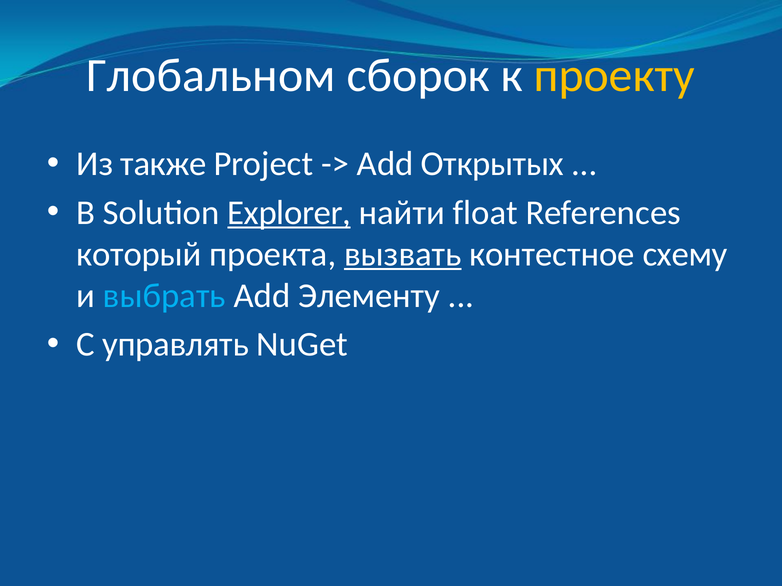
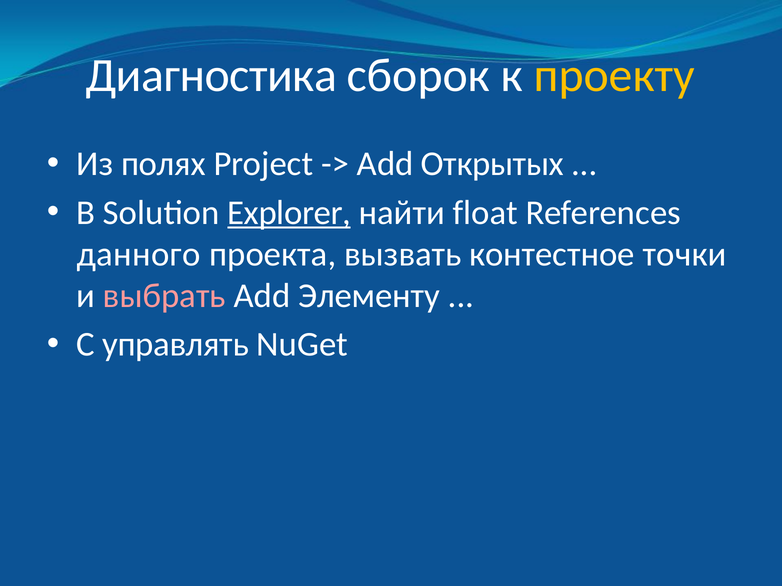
Глобальном: Глобальном -> Диагностика (211, 76)
также: также -> полях (163, 164)
который: который -> данного (139, 254)
вызвать underline: present -> none (403, 254)
схему: схему -> точки (685, 254)
выбрать colour: light blue -> pink (164, 296)
